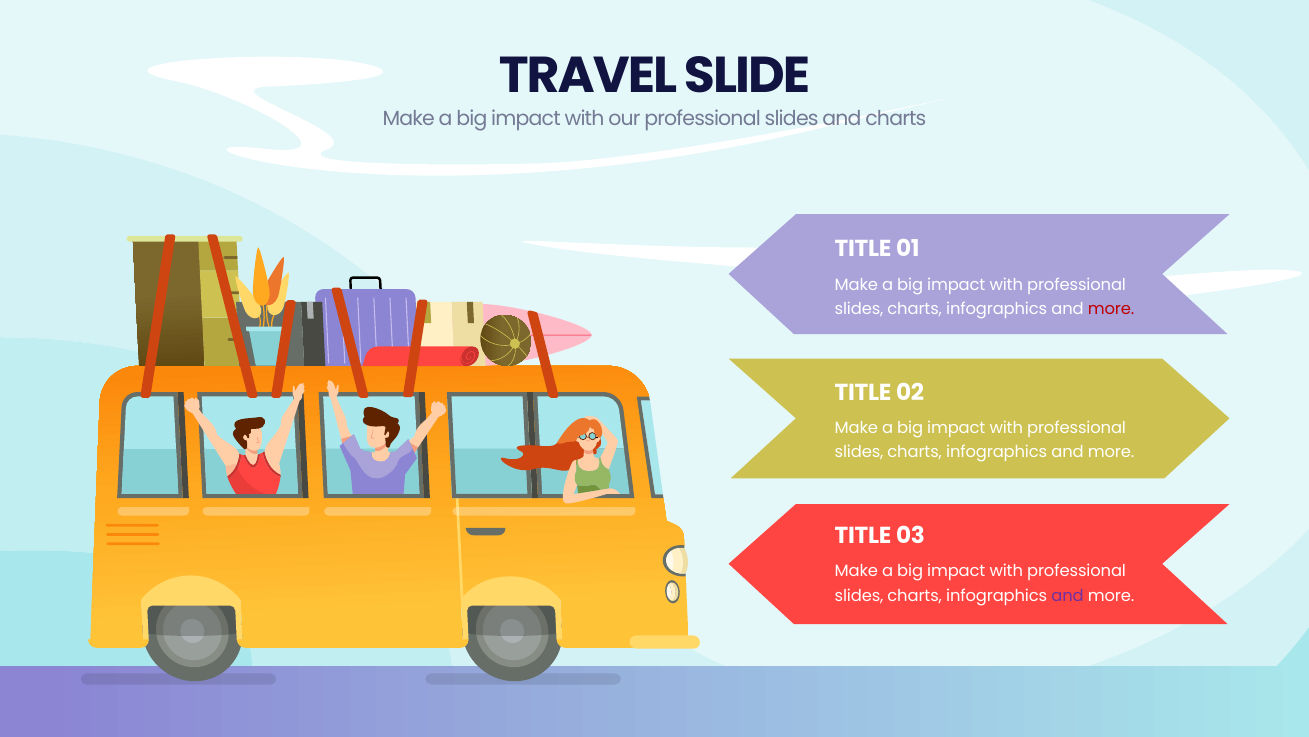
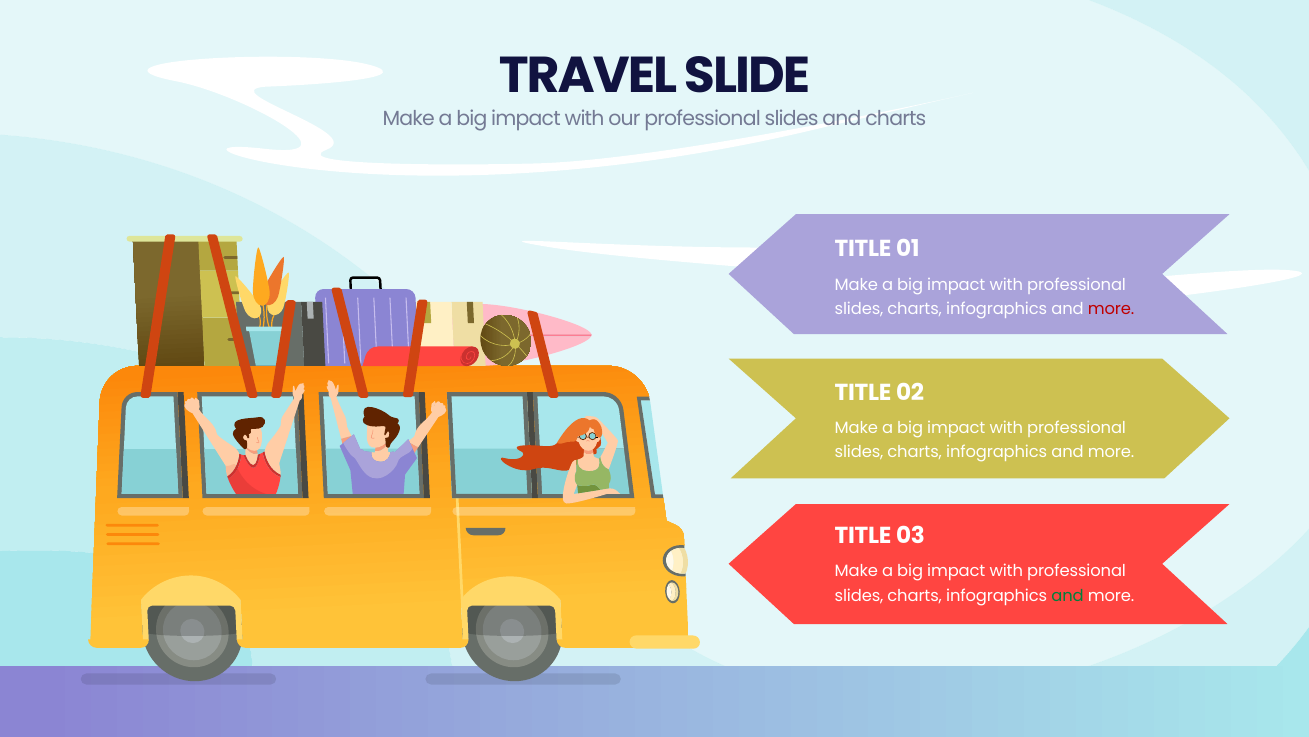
and colour: purple -> green (1068, 595)
